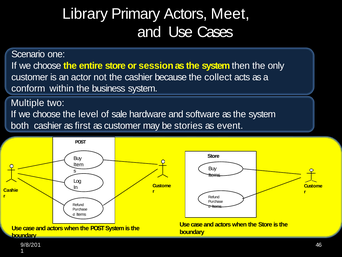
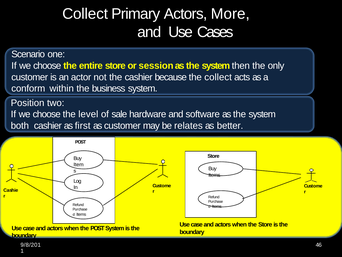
Library: Library -> Collect (85, 14)
Meet: Meet -> More (230, 14)
Multiple: Multiple -> Position (28, 103)
stories: stories -> relates (188, 125)
event: event -> better (230, 125)
